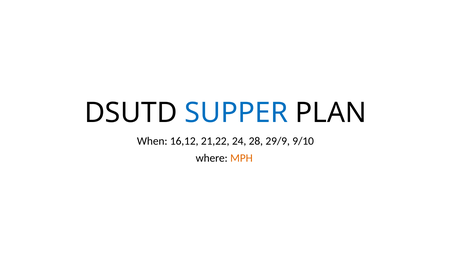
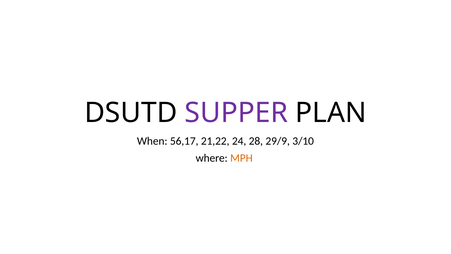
SUPPER colour: blue -> purple (236, 113)
16,12: 16,12 -> 56,17 (184, 141)
9/10: 9/10 -> 3/10 (303, 141)
